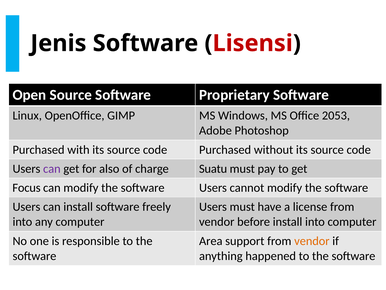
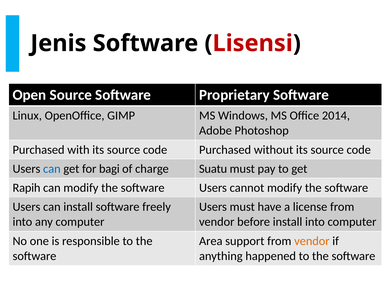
2053: 2053 -> 2014 (336, 115)
can colour: purple -> blue (52, 168)
also: also -> bagi (109, 168)
Focus: Focus -> Rapih (27, 187)
